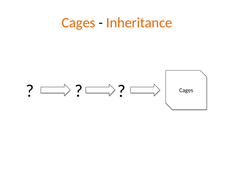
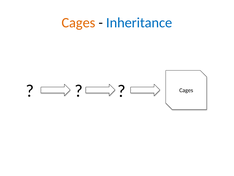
Inheritance colour: orange -> blue (139, 23)
